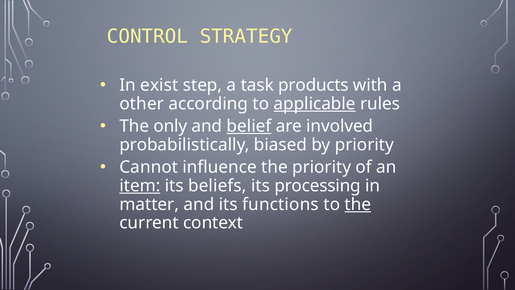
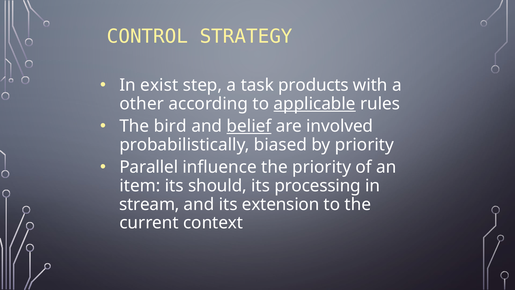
only: only -> bird (170, 126)
Cannot: Cannot -> Parallel (149, 167)
item underline: present -> none (140, 186)
beliefs: beliefs -> should (217, 186)
matter: matter -> stream (149, 204)
functions: functions -> extension (281, 204)
the underline: present -> none (358, 204)
